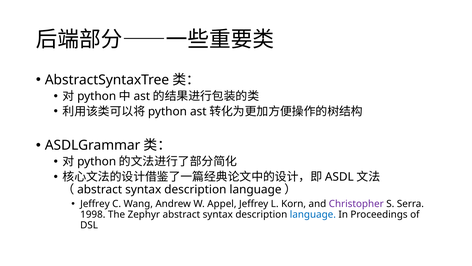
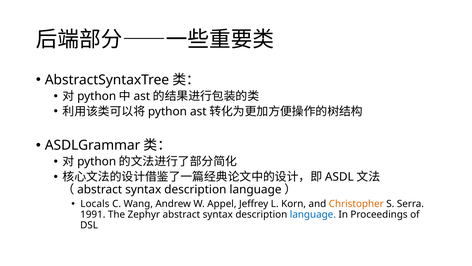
Jeffrey: Jeffrey -> Locals (95, 204)
Christopher colour: purple -> orange (356, 204)
1998: 1998 -> 1991 (93, 214)
